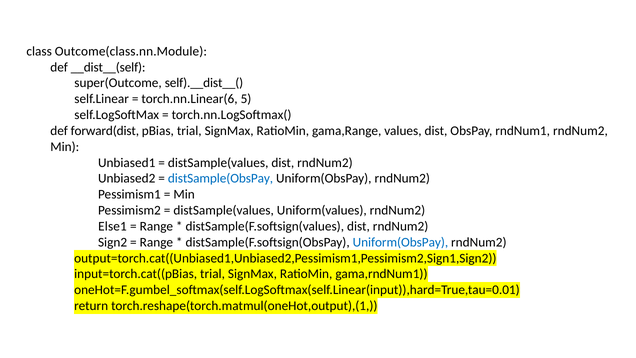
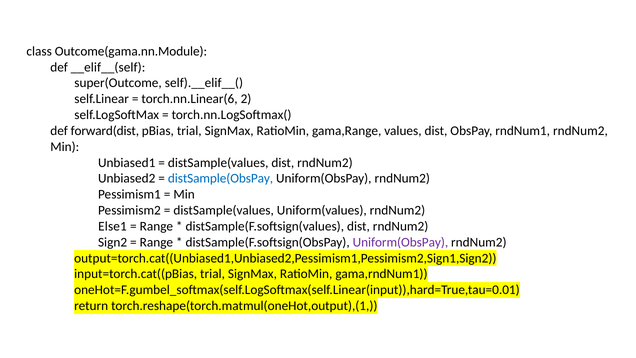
Outcome(class.nn.Module: Outcome(class.nn.Module -> Outcome(gama.nn.Module (131, 51)
__dist__(self: __dist__(self -> __elif__(self (108, 67)
self).__dist__(: self).__dist__( -> self).__elif__( (204, 83)
5: 5 -> 2 (246, 99)
Uniform(ObsPay colour: blue -> purple (400, 242)
